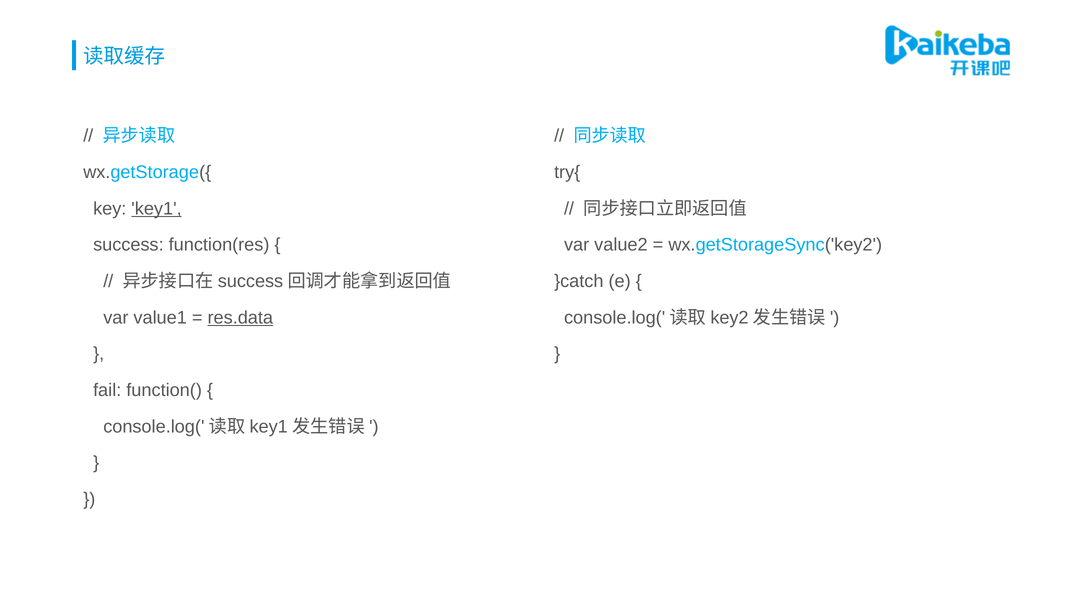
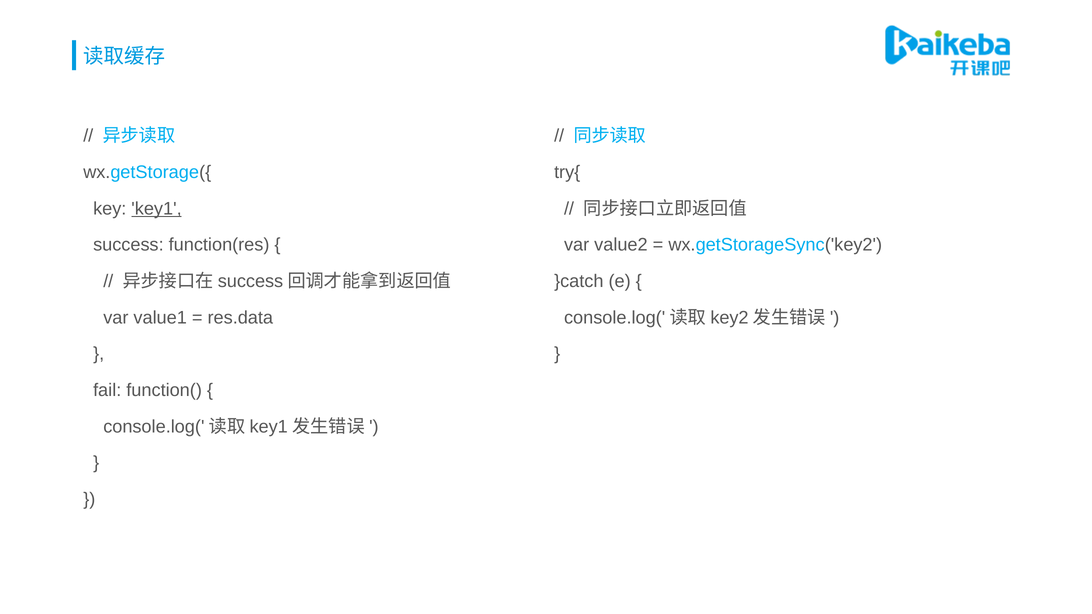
res.data underline: present -> none (240, 318)
